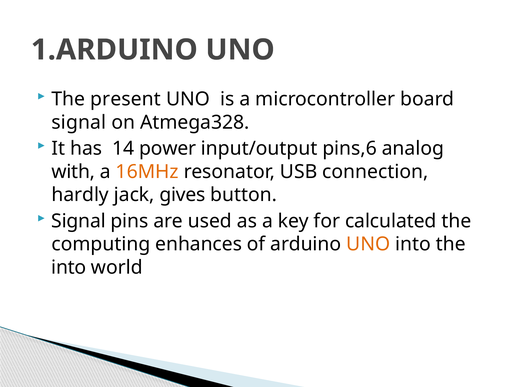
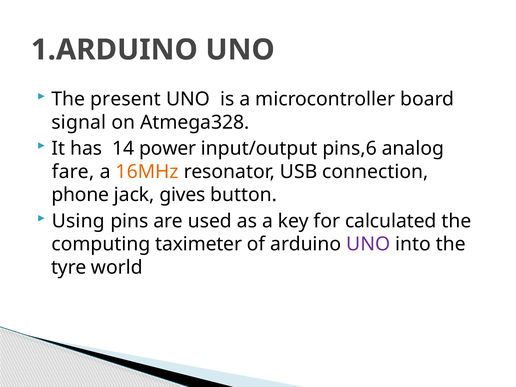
with: with -> fare (73, 172)
hardly: hardly -> phone (80, 195)
Signal: Signal -> Using (78, 221)
enhances: enhances -> taximeter (199, 244)
UNO colour: orange -> purple (368, 244)
into: into -> tyre (69, 268)
